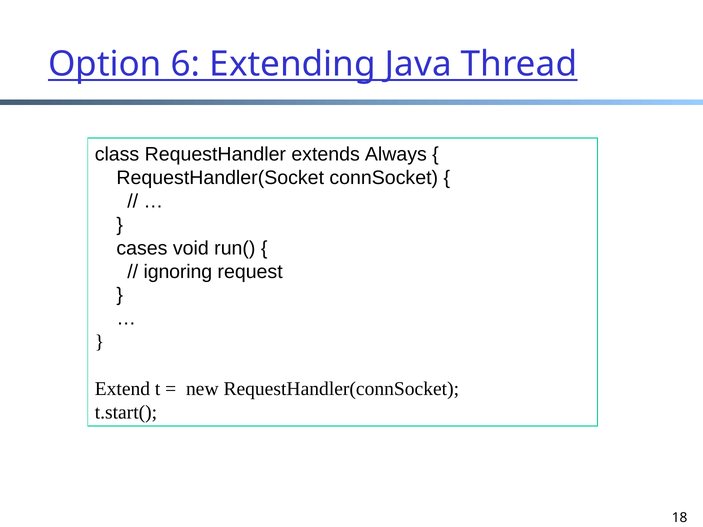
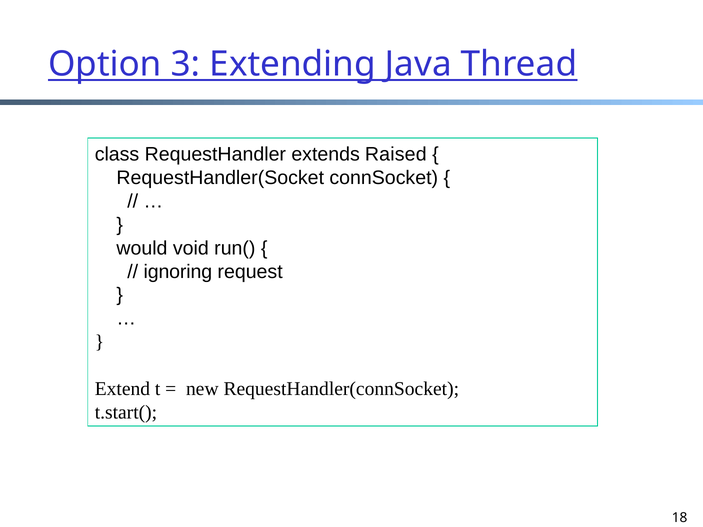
6: 6 -> 3 (186, 64)
Always: Always -> Raised (396, 155)
cases: cases -> would (142, 248)
